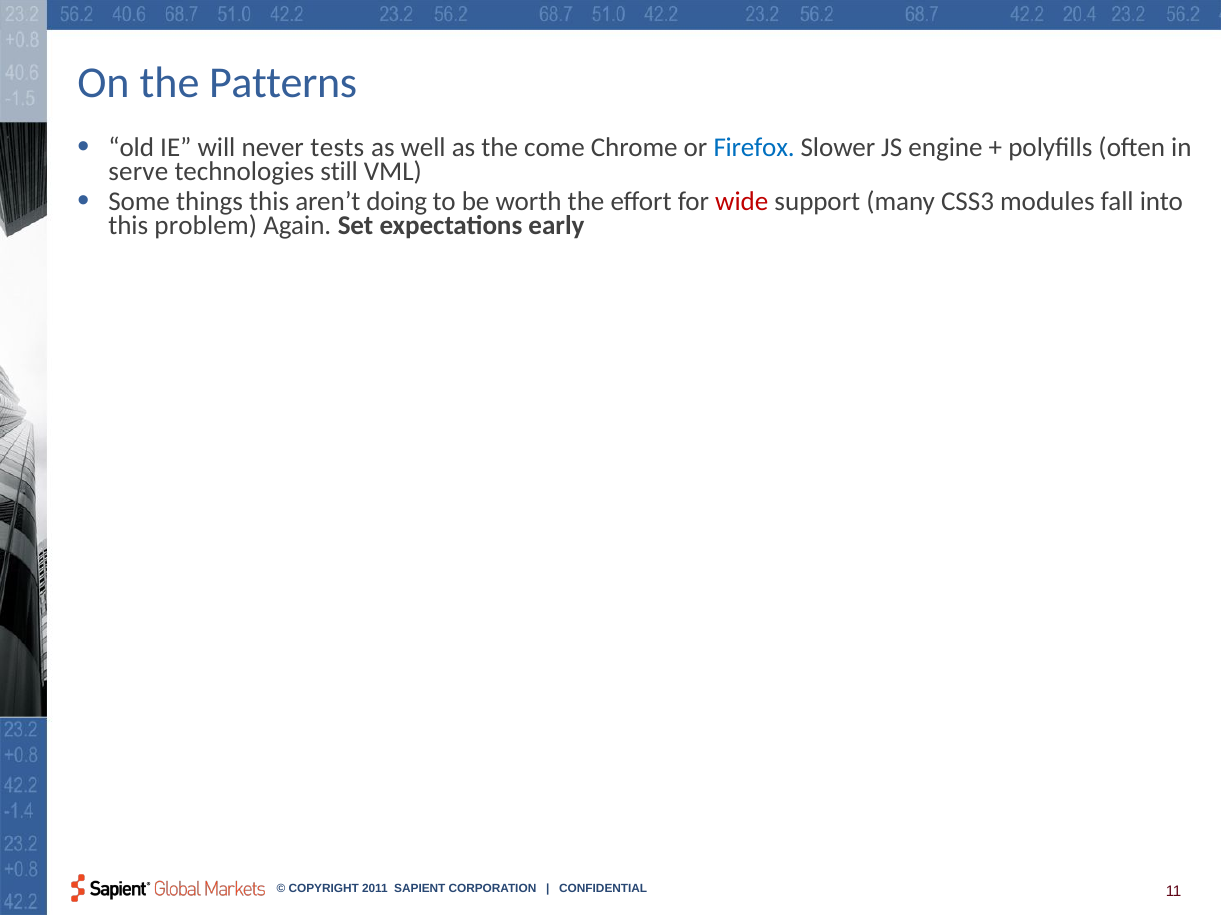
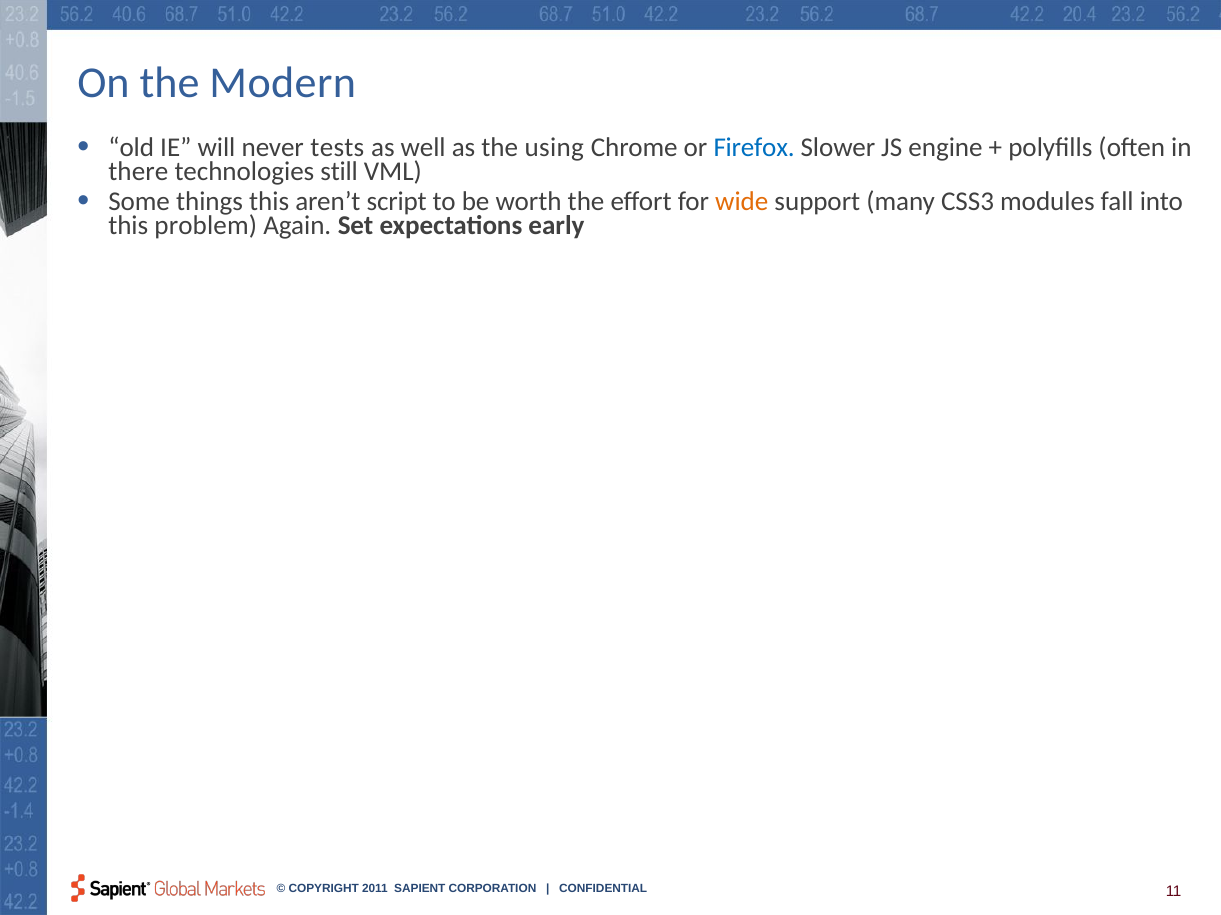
Patterns: Patterns -> Modern (283, 83)
come: come -> using (554, 148)
serve: serve -> there (138, 172)
doing: doing -> script (397, 202)
wide colour: red -> orange (742, 202)
